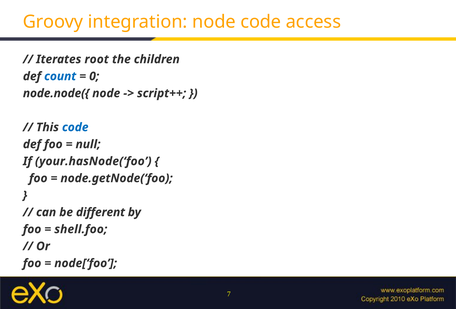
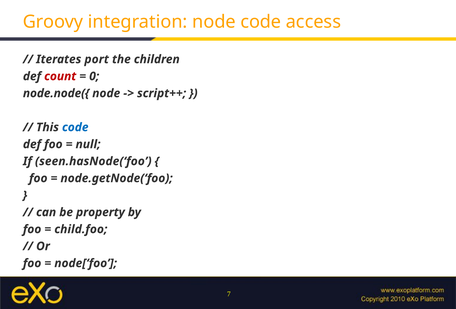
root: root -> port (97, 59)
count colour: blue -> red (60, 76)
your.hasNode(‘foo: your.hasNode(‘foo -> seen.hasNode(‘foo (93, 161)
different: different -> property (100, 212)
shell.foo: shell.foo -> child.foo (81, 229)
